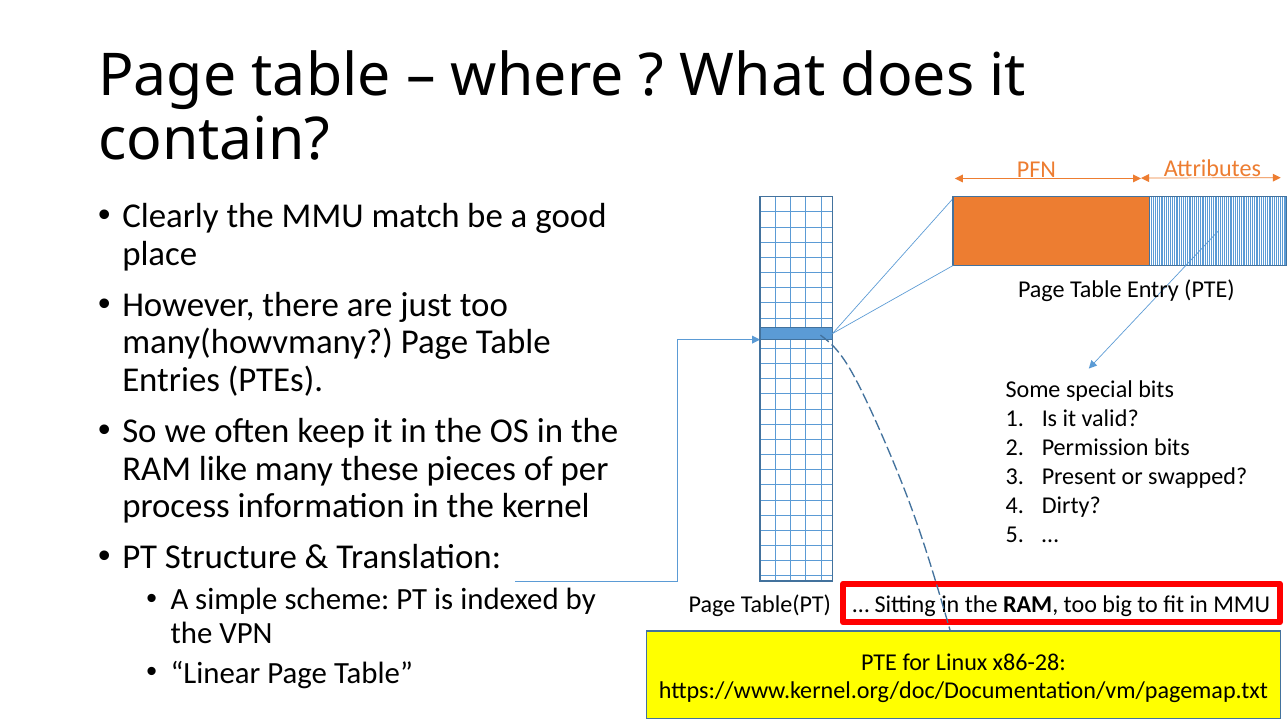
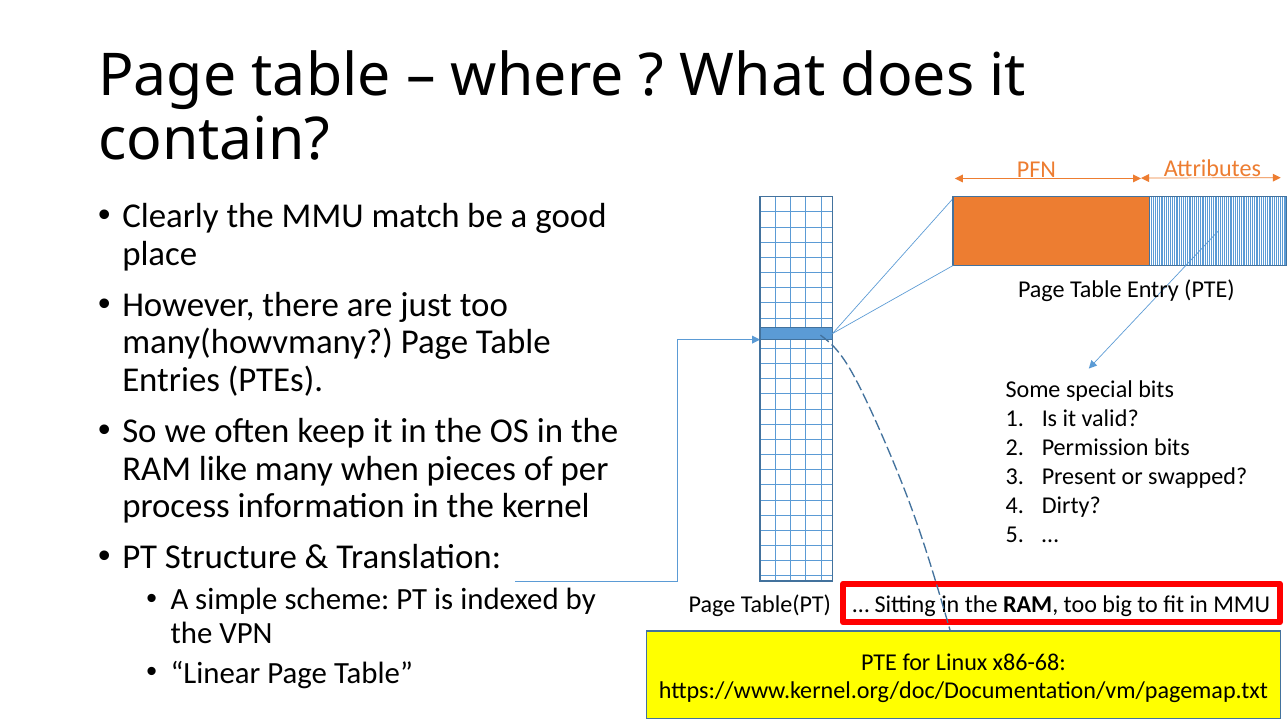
these: these -> when (380, 469)
x86-28: x86-28 -> x86-68 (1029, 662)
